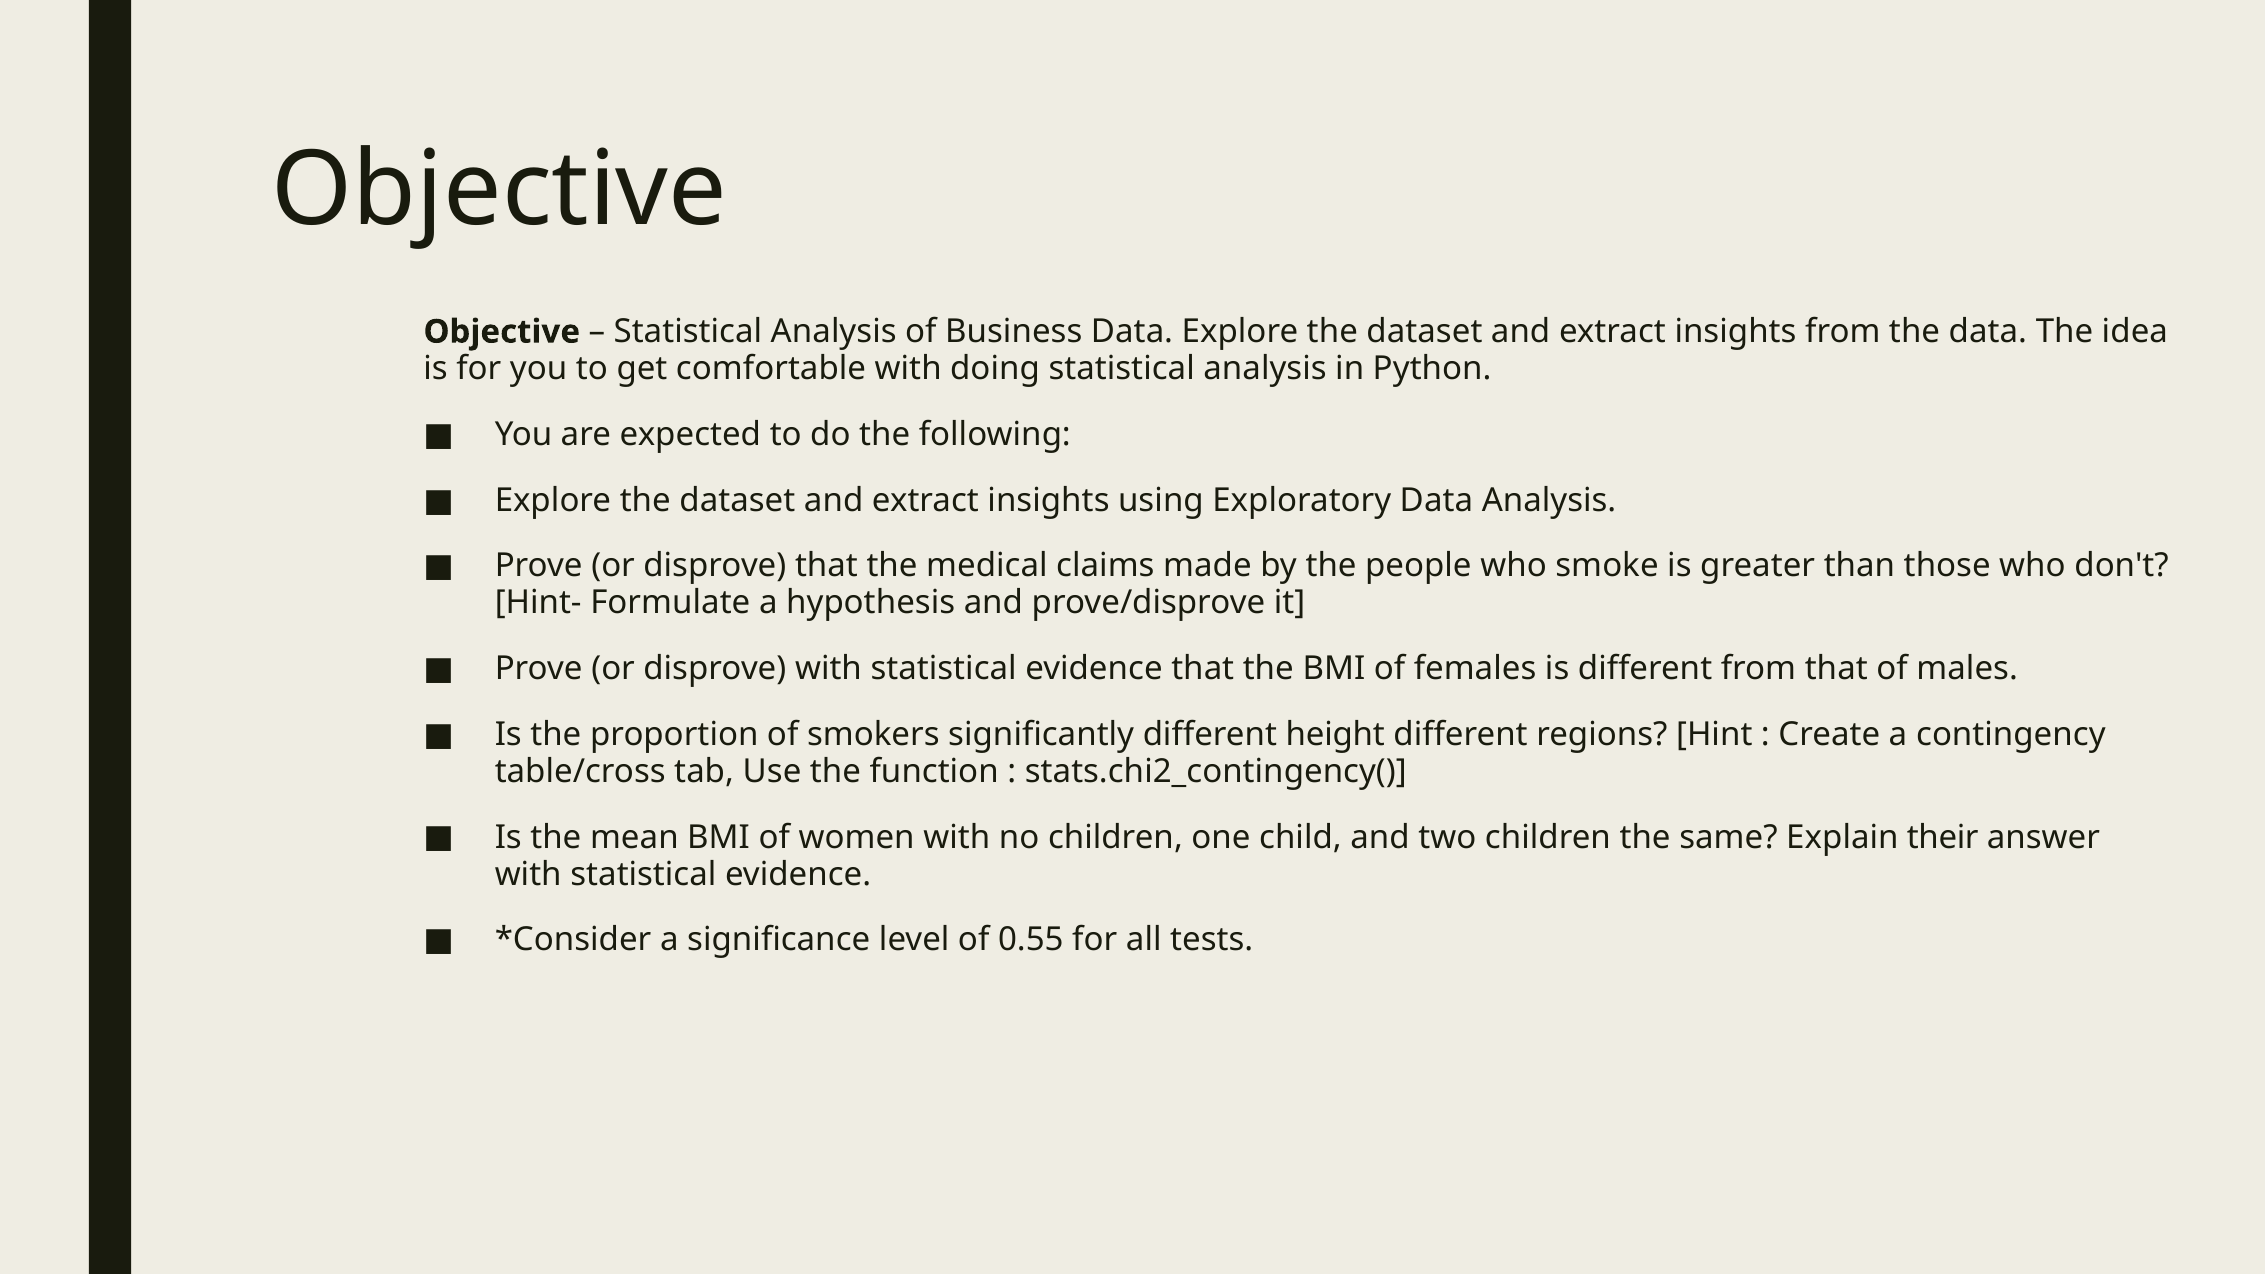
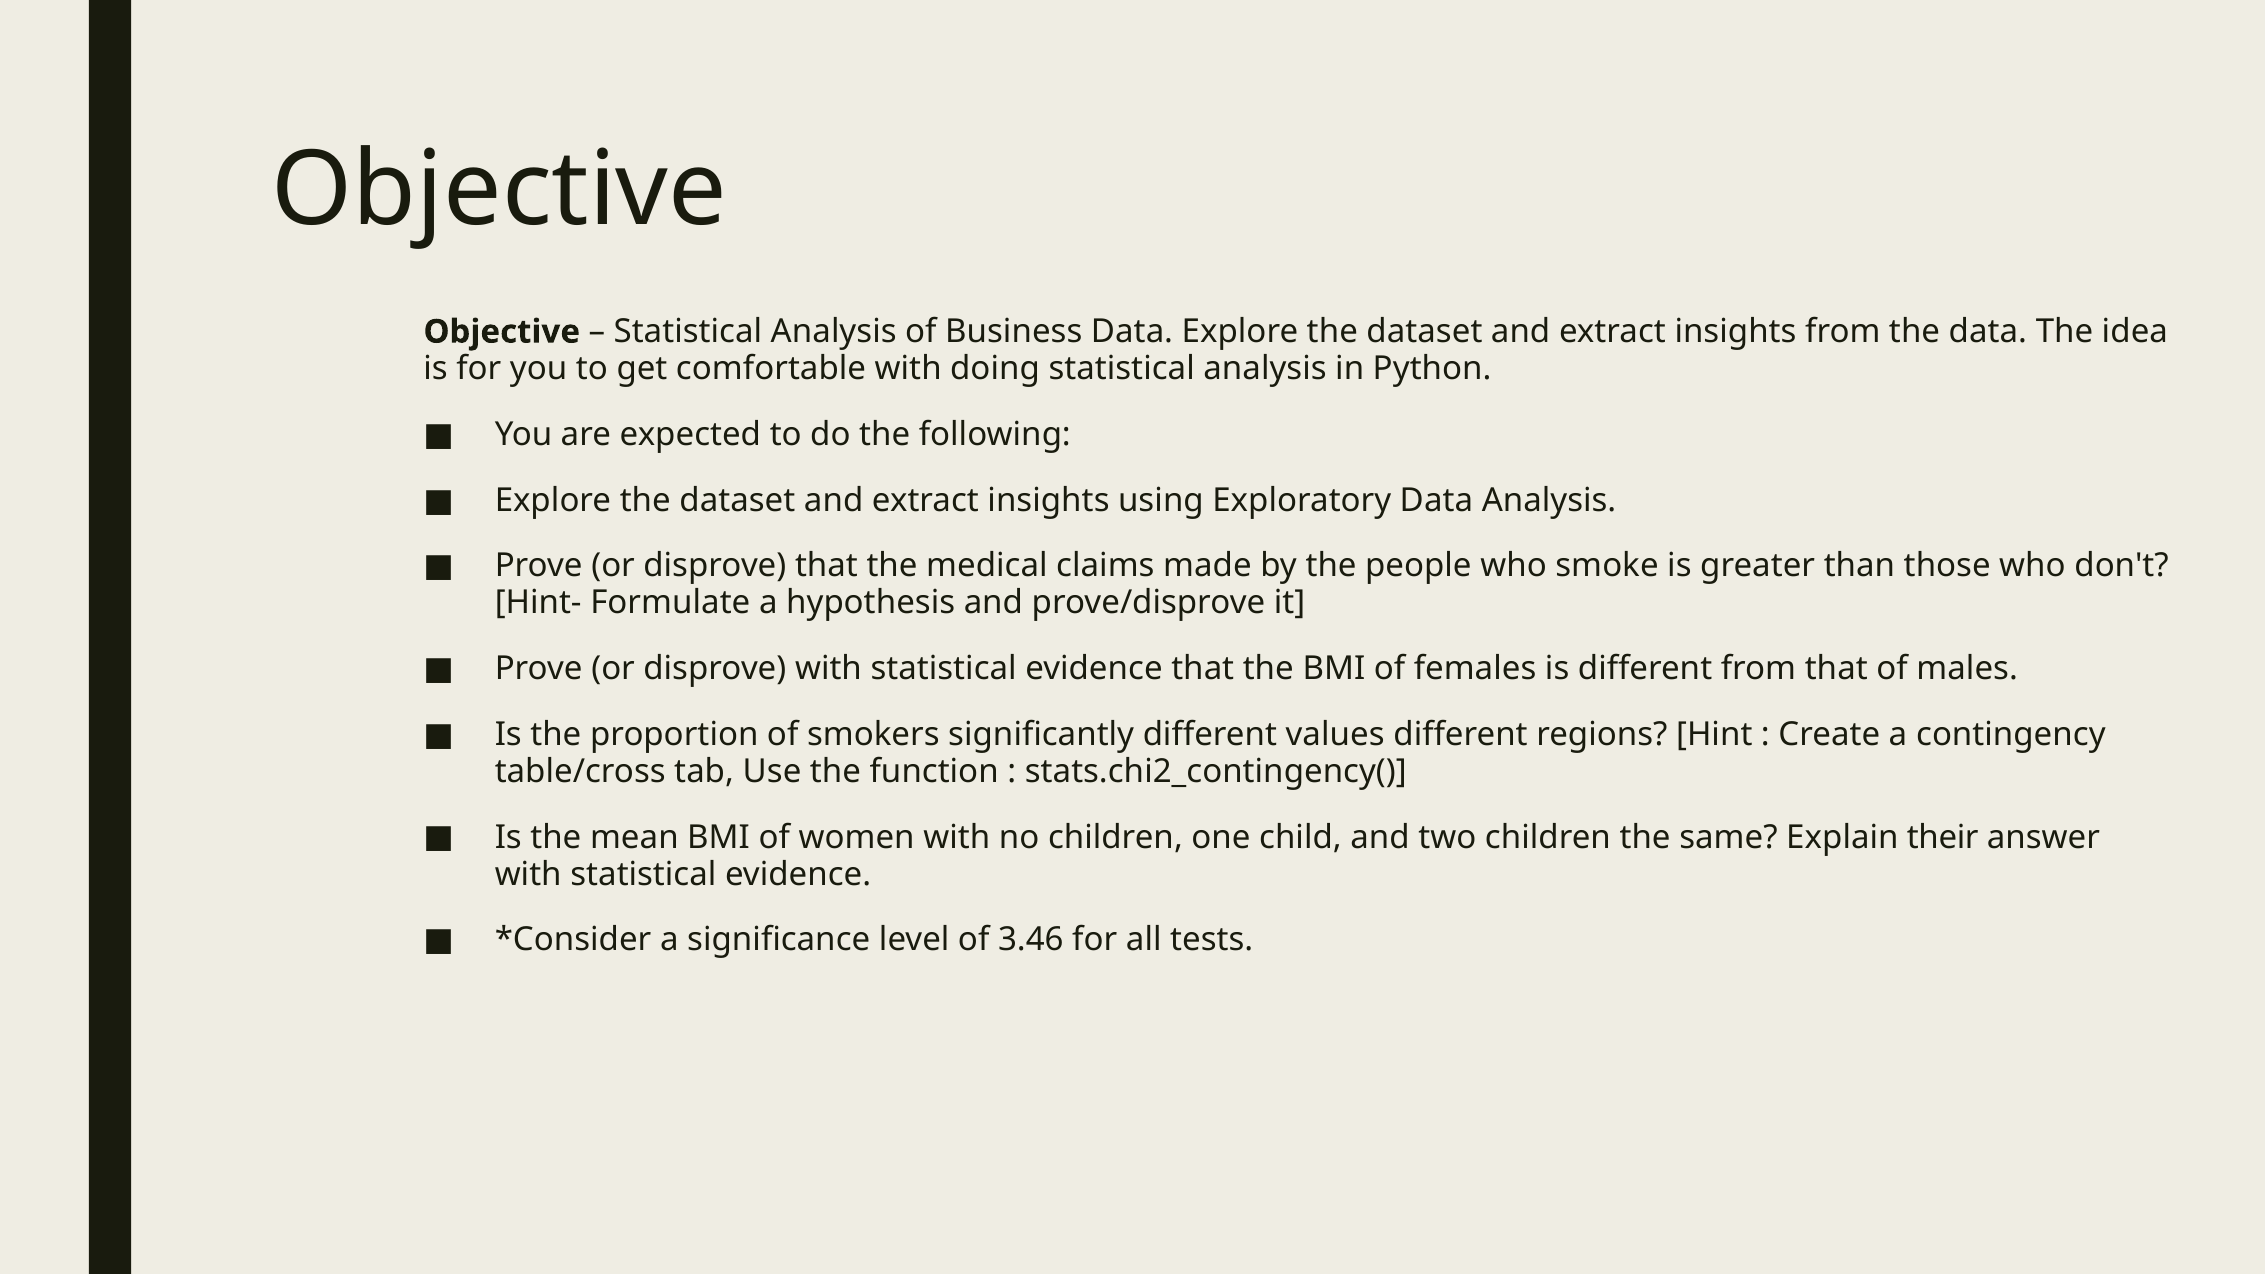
height: height -> values (1335, 734)
0.55: 0.55 -> 3.46 (1031, 940)
